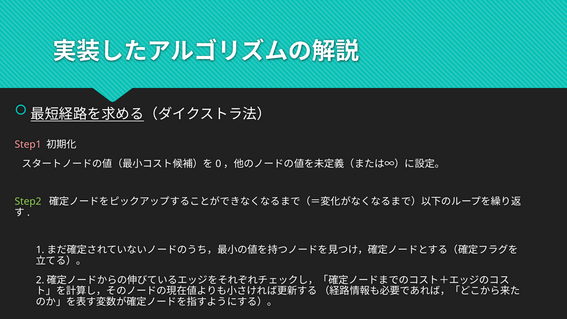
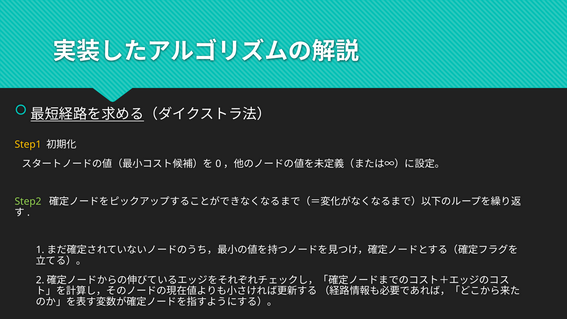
Step1 colour: pink -> yellow (28, 145)
